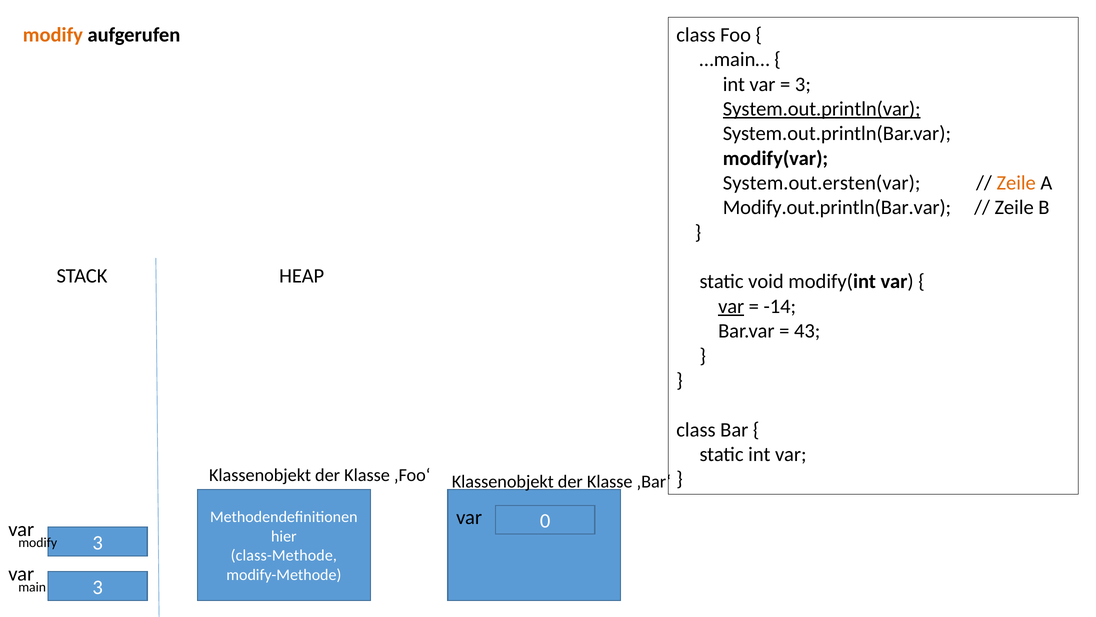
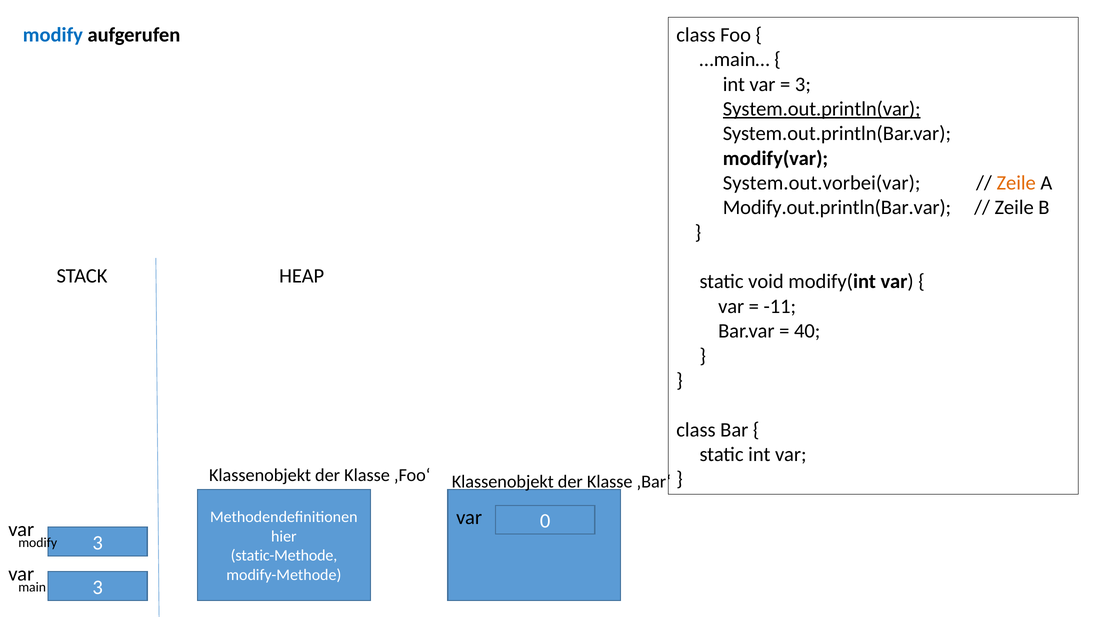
modify colour: orange -> blue (53, 35)
System.out.ersten(var: System.out.ersten(var -> System.out.vorbei(var (822, 183)
var underline: present -> none (731, 306)
-14: -14 -> -11 (780, 306)
43: 43 -> 40 (807, 331)
class-Methode: class-Methode -> static-Methode (284, 555)
